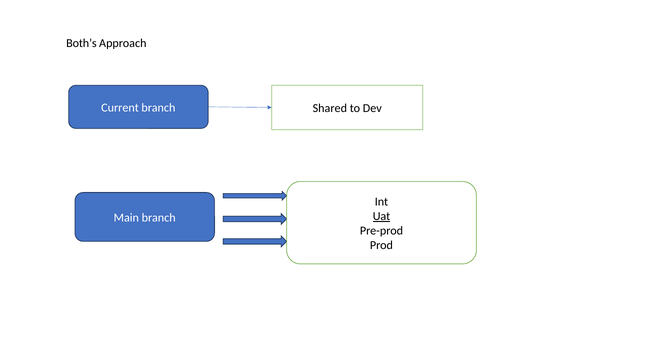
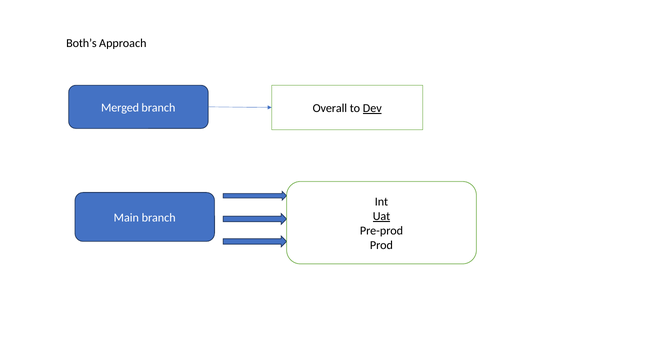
Current: Current -> Merged (120, 108)
Shared: Shared -> Overall (330, 108)
Dev underline: none -> present (372, 108)
